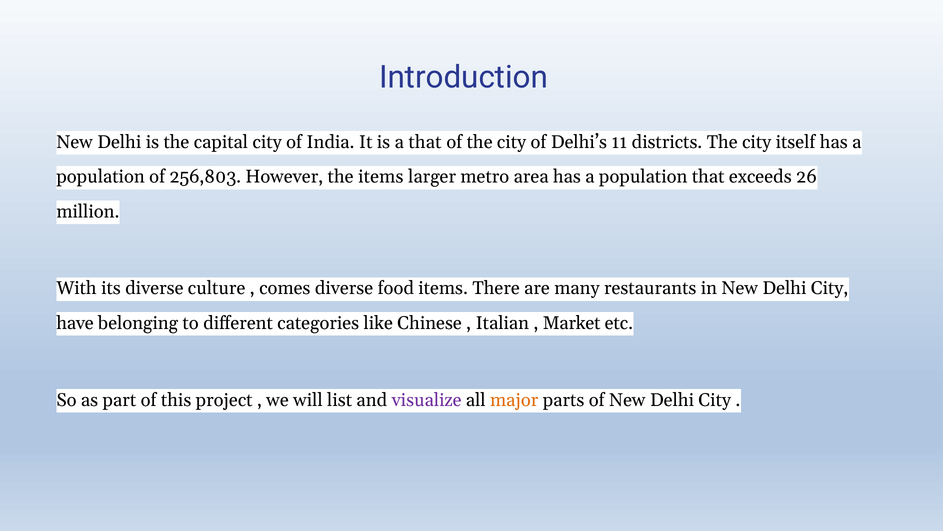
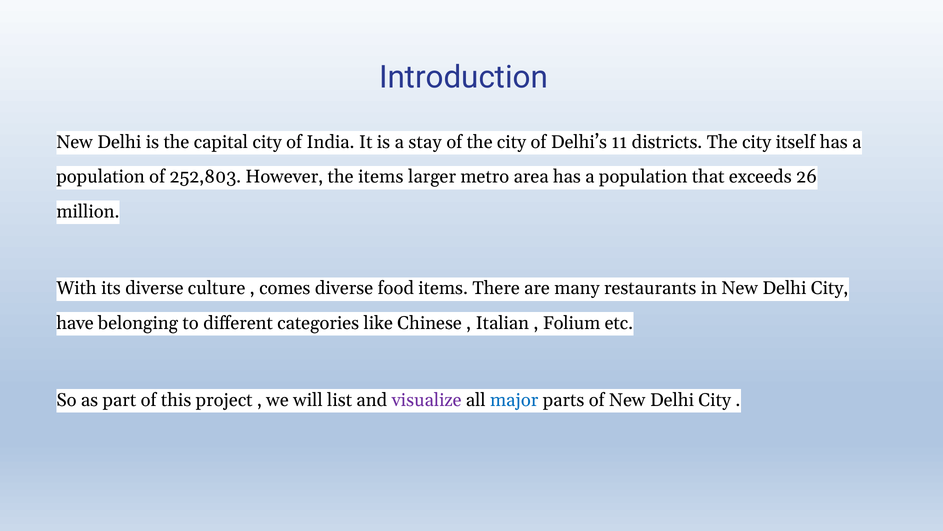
a that: that -> stay (425, 142)
256,803: 256,803 -> 252,803 (205, 177)
Market: Market -> Folium (572, 323)
major colour: orange -> blue (514, 400)
